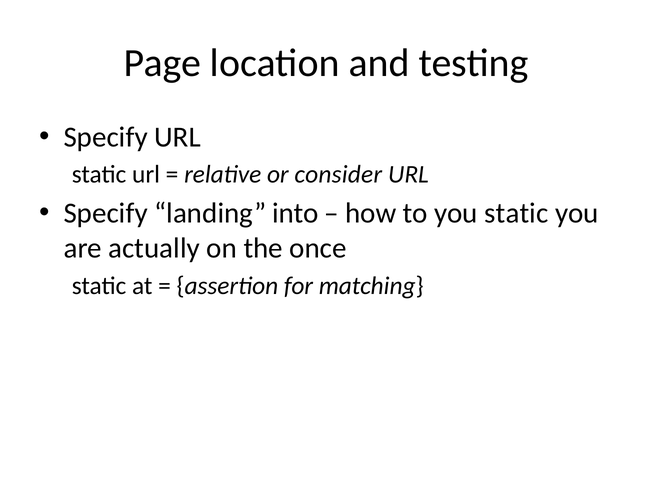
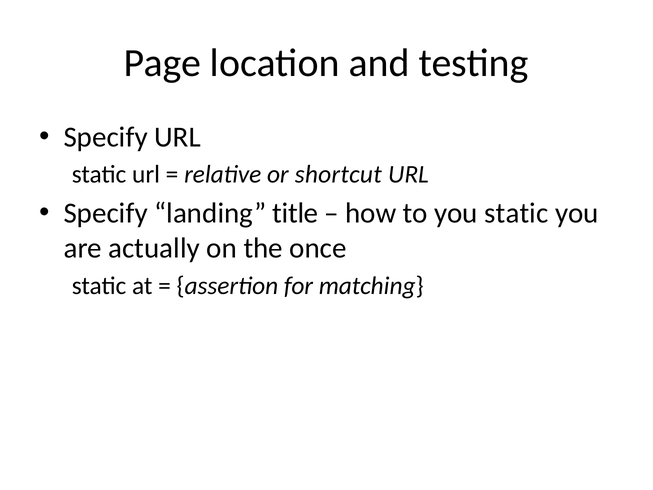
consider: consider -> shortcut (338, 174)
into: into -> title (295, 213)
